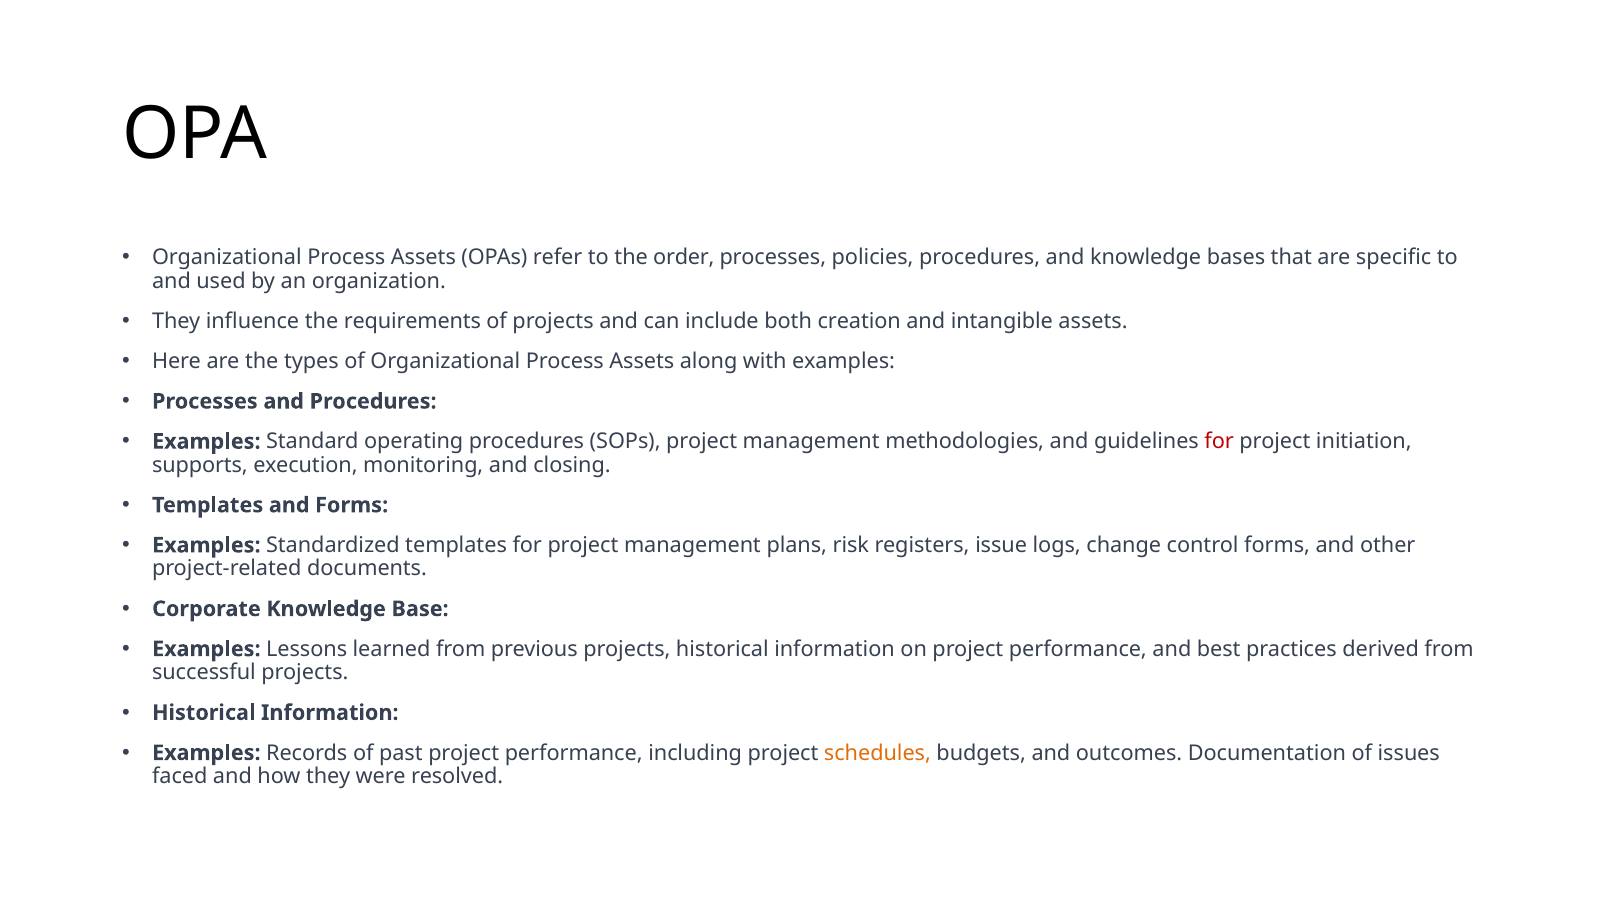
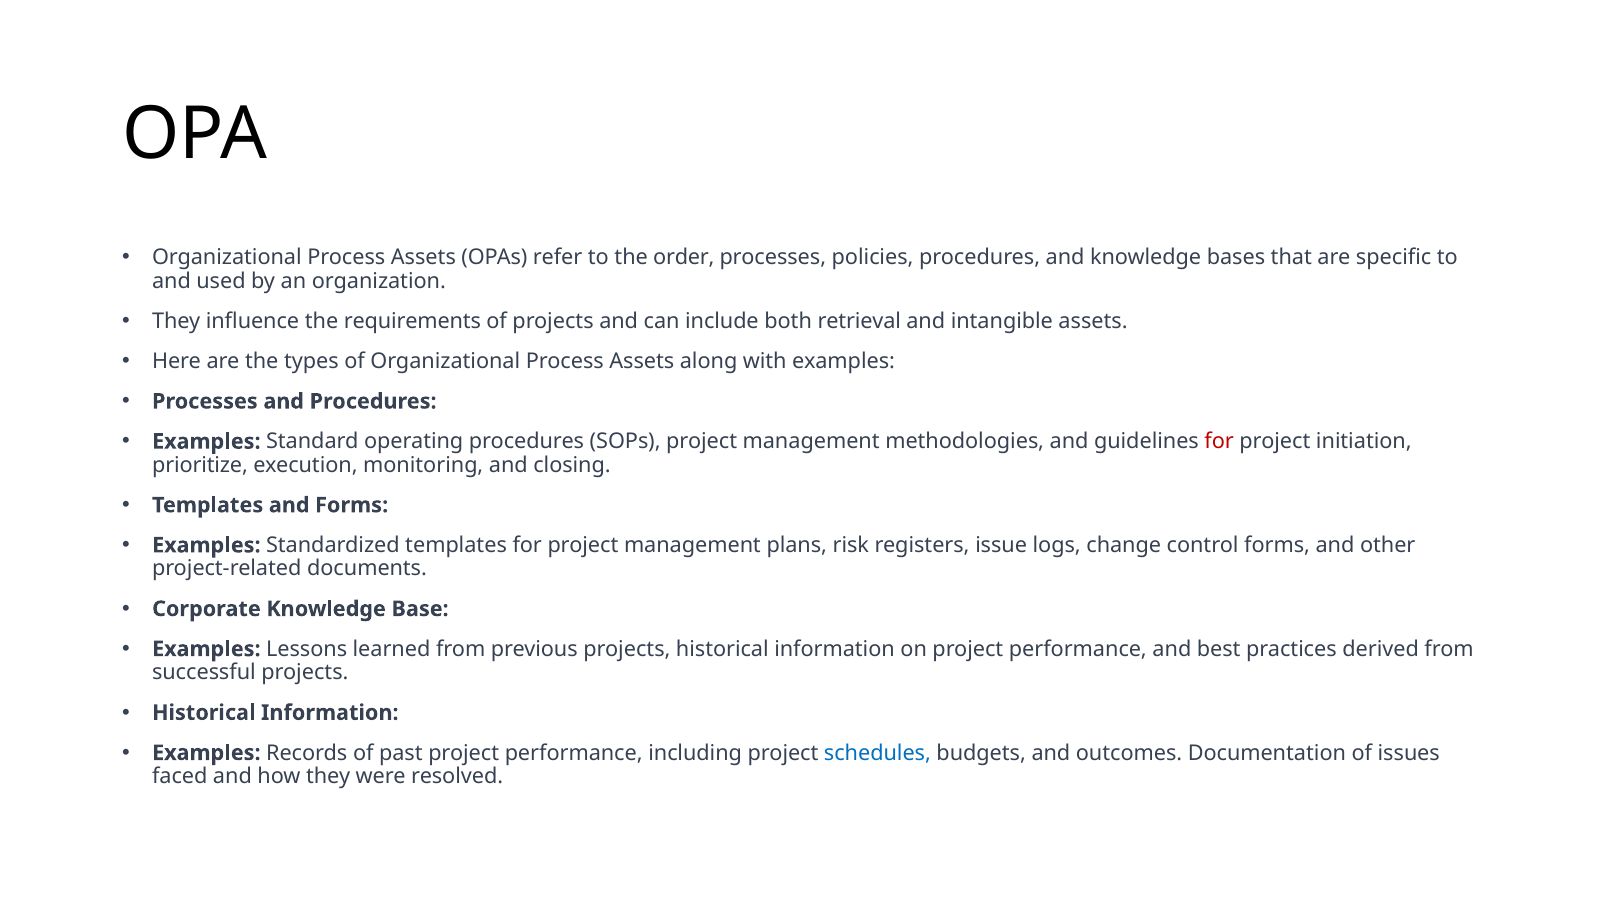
creation: creation -> retrieval (859, 321)
supports: supports -> prioritize (200, 465)
schedules colour: orange -> blue (877, 752)
